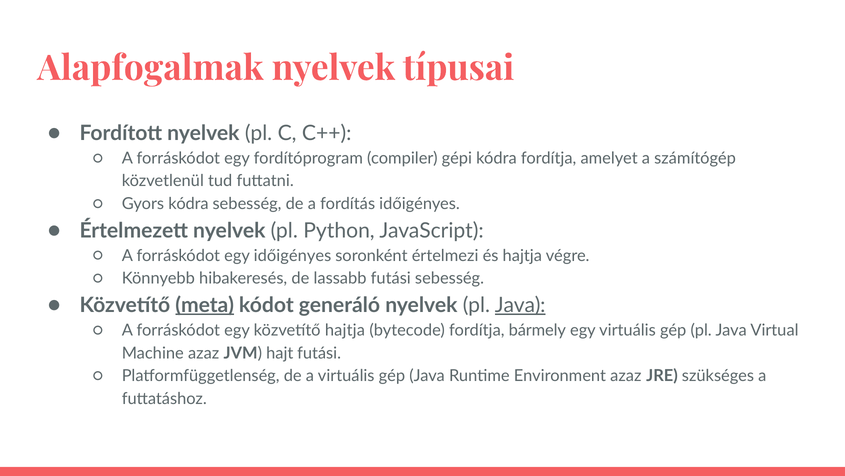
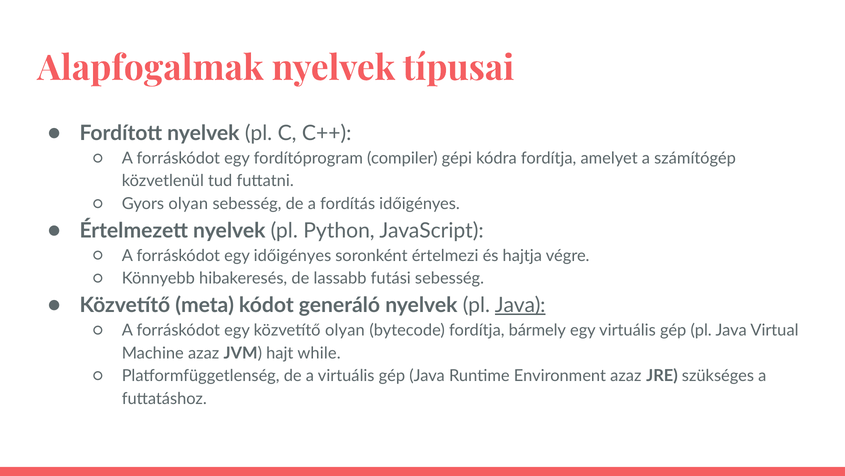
Gyors kódra: kódra -> olyan (188, 204)
meta underline: present -> none (205, 305)
közvetítő hajtja: hajtja -> olyan (345, 330)
hajt futási: futási -> while (319, 353)
